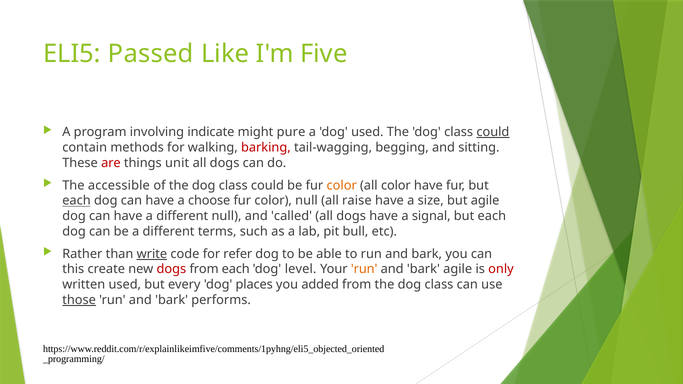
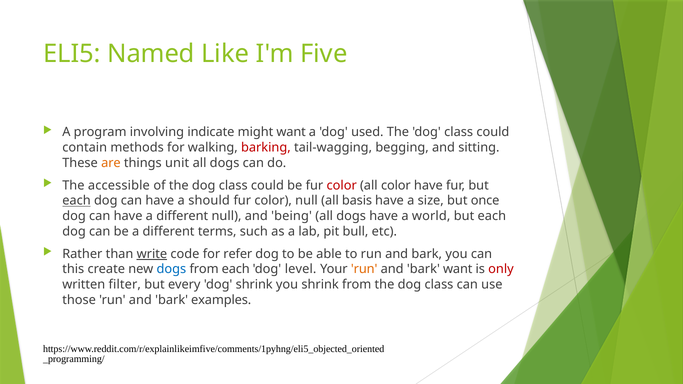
Passed: Passed -> Named (151, 54)
might pure: pure -> want (291, 132)
could underline: present -> none (493, 132)
are colour: red -> orange (111, 163)
color colour: orange -> red (342, 185)
choose: choose -> should (209, 201)
raise: raise -> basis (357, 201)
but agile: agile -> once (485, 201)
called: called -> being (292, 216)
signal: signal -> world (431, 216)
dogs colour: red -> blue (171, 269)
bark agile: agile -> want (458, 269)
written used: used -> filter (125, 285)
dog places: places -> shrink (254, 285)
you added: added -> shrink (320, 285)
those underline: present -> none (79, 300)
performs: performs -> examples (221, 300)
